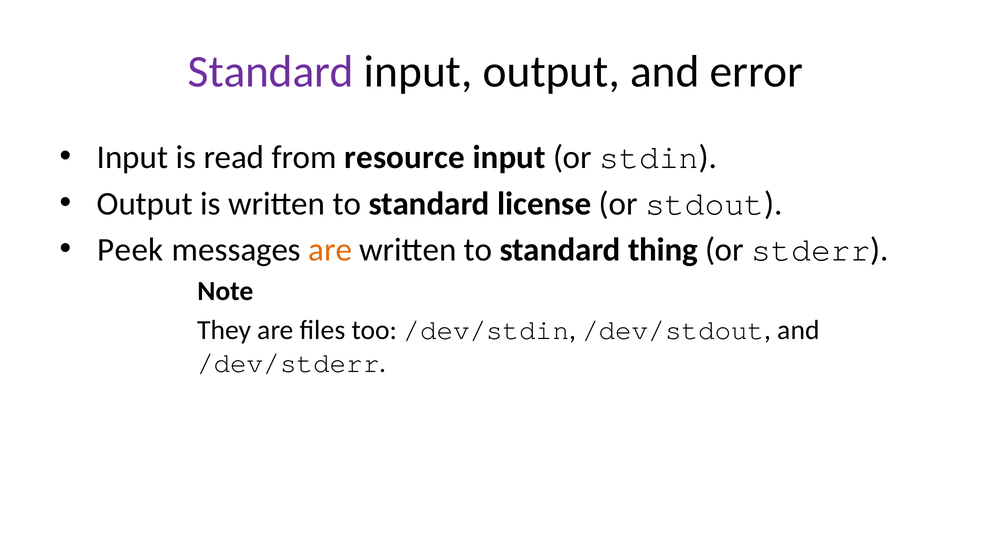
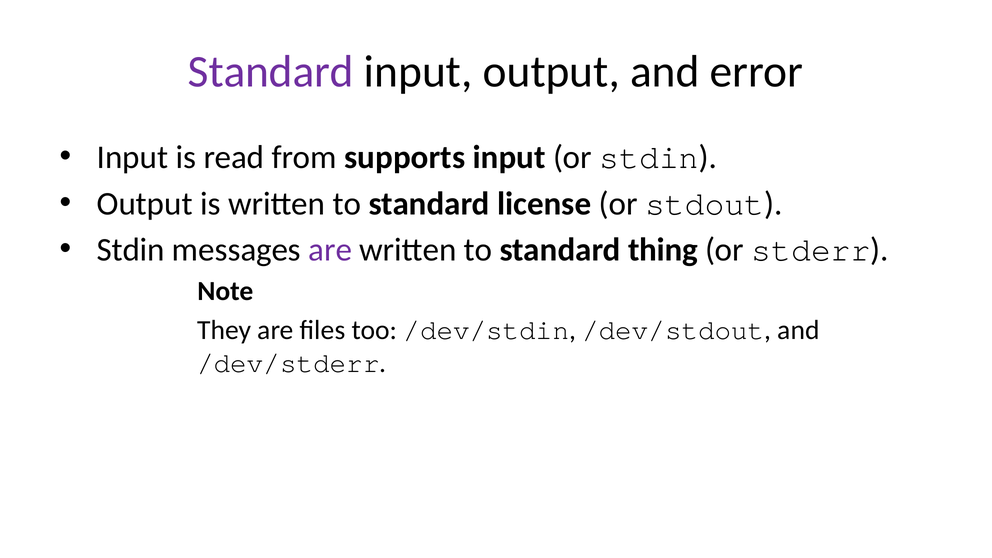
resource: resource -> supports (405, 157)
Peek: Peek -> Stdin (131, 250)
are colour: orange -> purple (330, 250)
